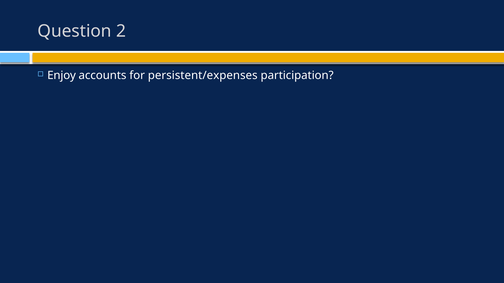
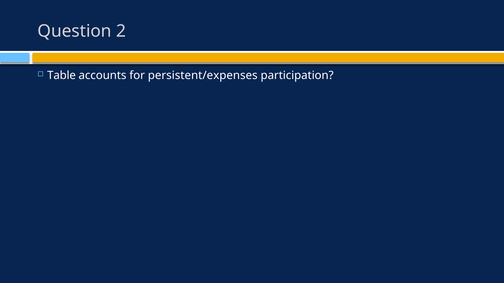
Enjoy: Enjoy -> Table (62, 76)
